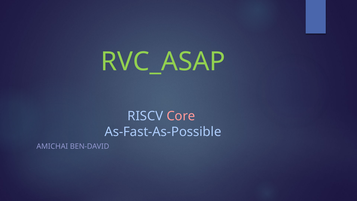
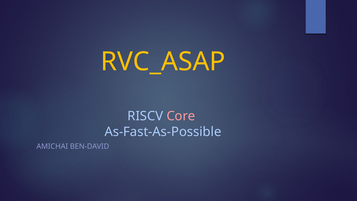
RVC_ASAP colour: light green -> yellow (163, 62)
